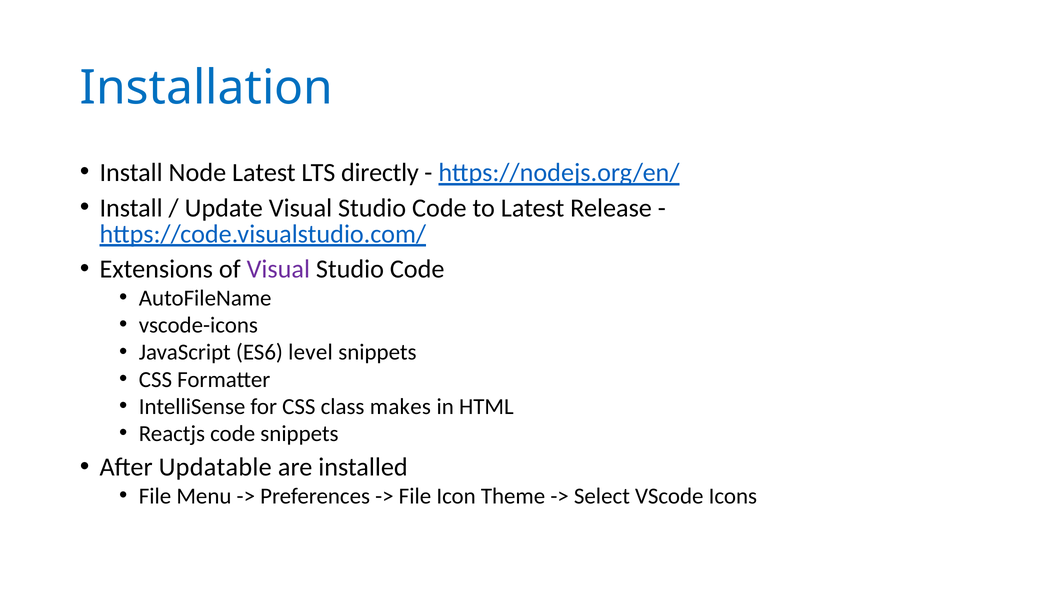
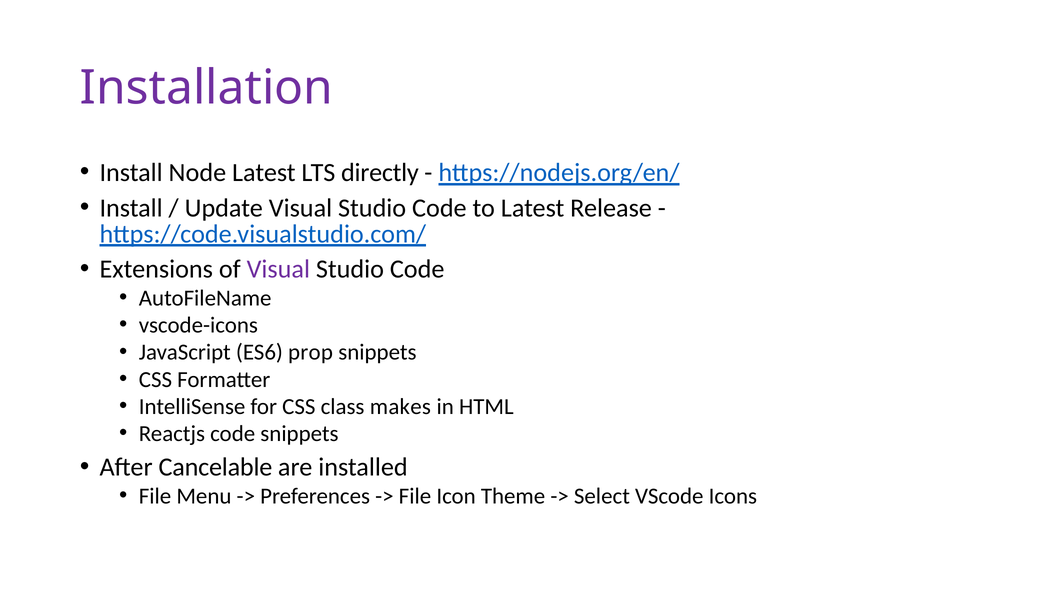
Installation colour: blue -> purple (207, 88)
level: level -> prop (311, 353)
Updatable: Updatable -> Cancelable (215, 468)
